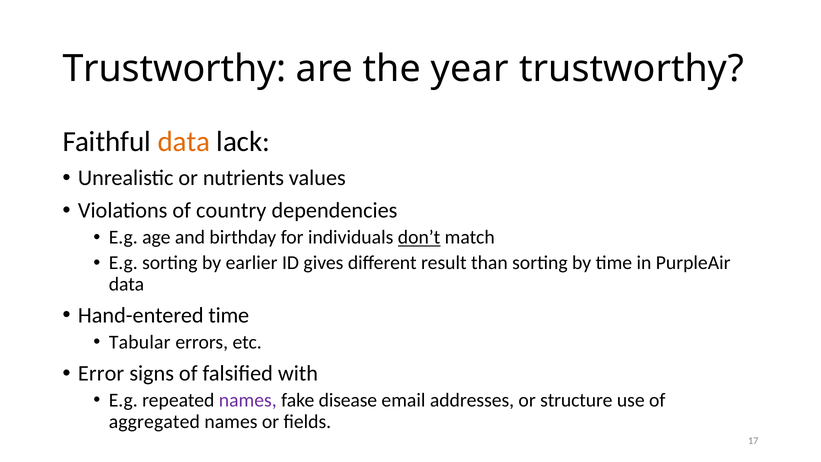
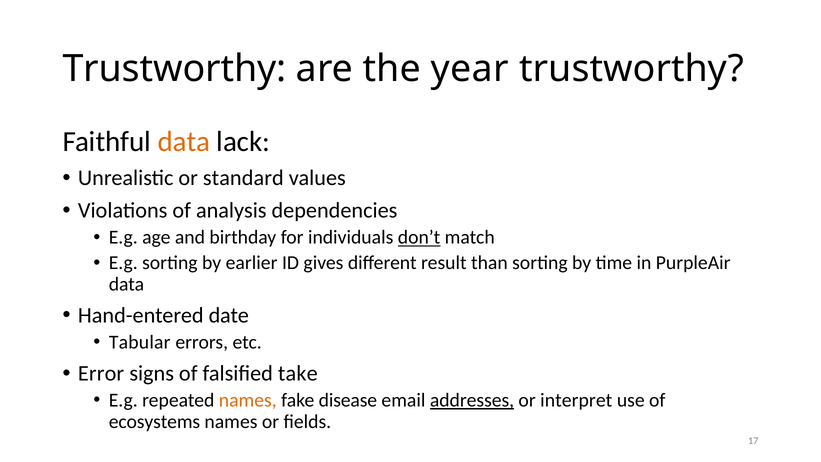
nutrients: nutrients -> standard (243, 178)
country: country -> analysis (231, 210)
Hand-entered time: time -> date (229, 315)
with: with -> take (298, 373)
names colour: purple -> orange (248, 400)
addresses underline: none -> present (472, 400)
structure: structure -> interpret (576, 400)
aggregated: aggregated -> ecosystems (154, 421)
